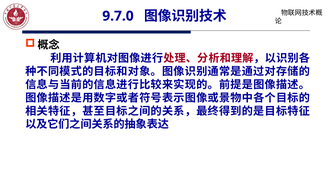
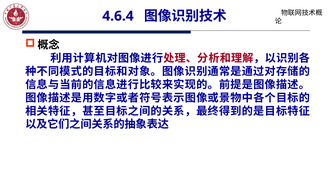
9.7.0: 9.7.0 -> 4.6.4 (118, 16)
